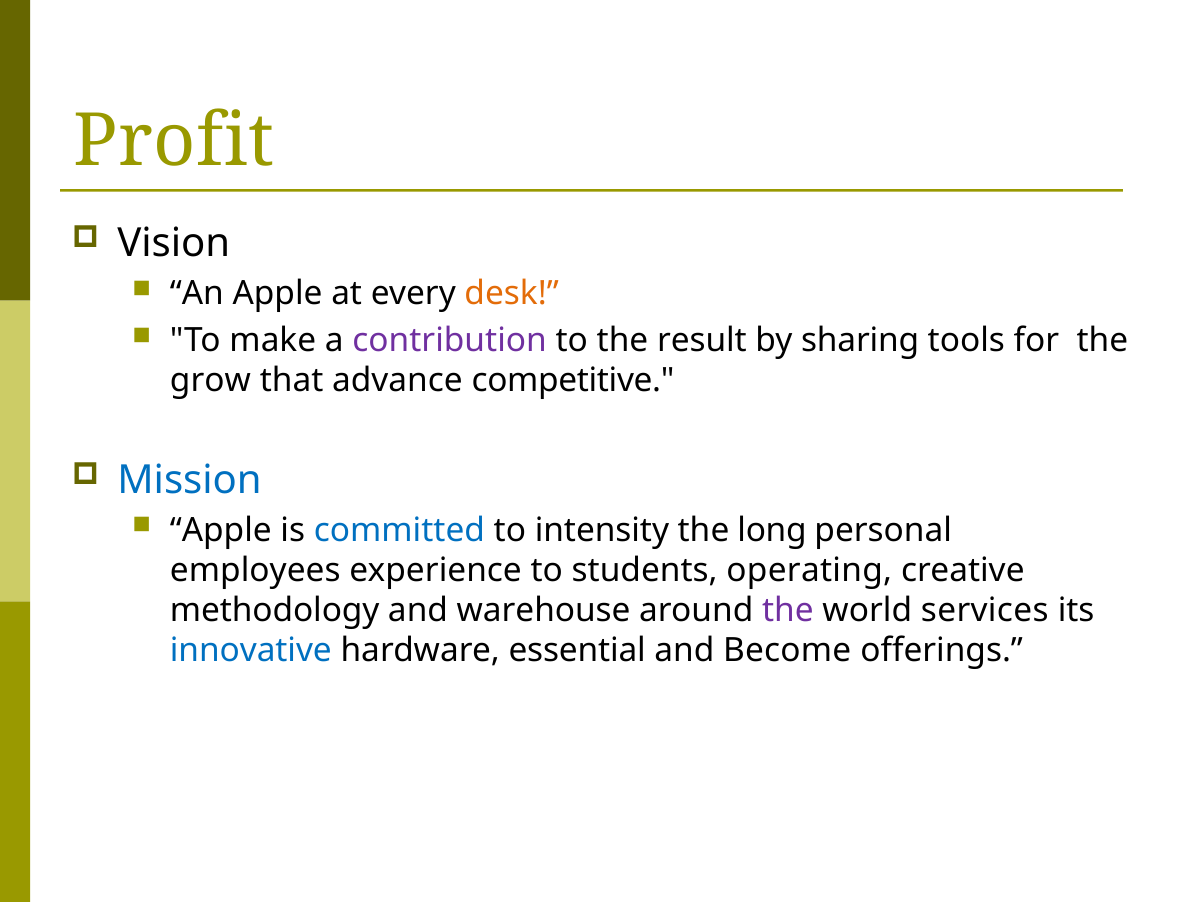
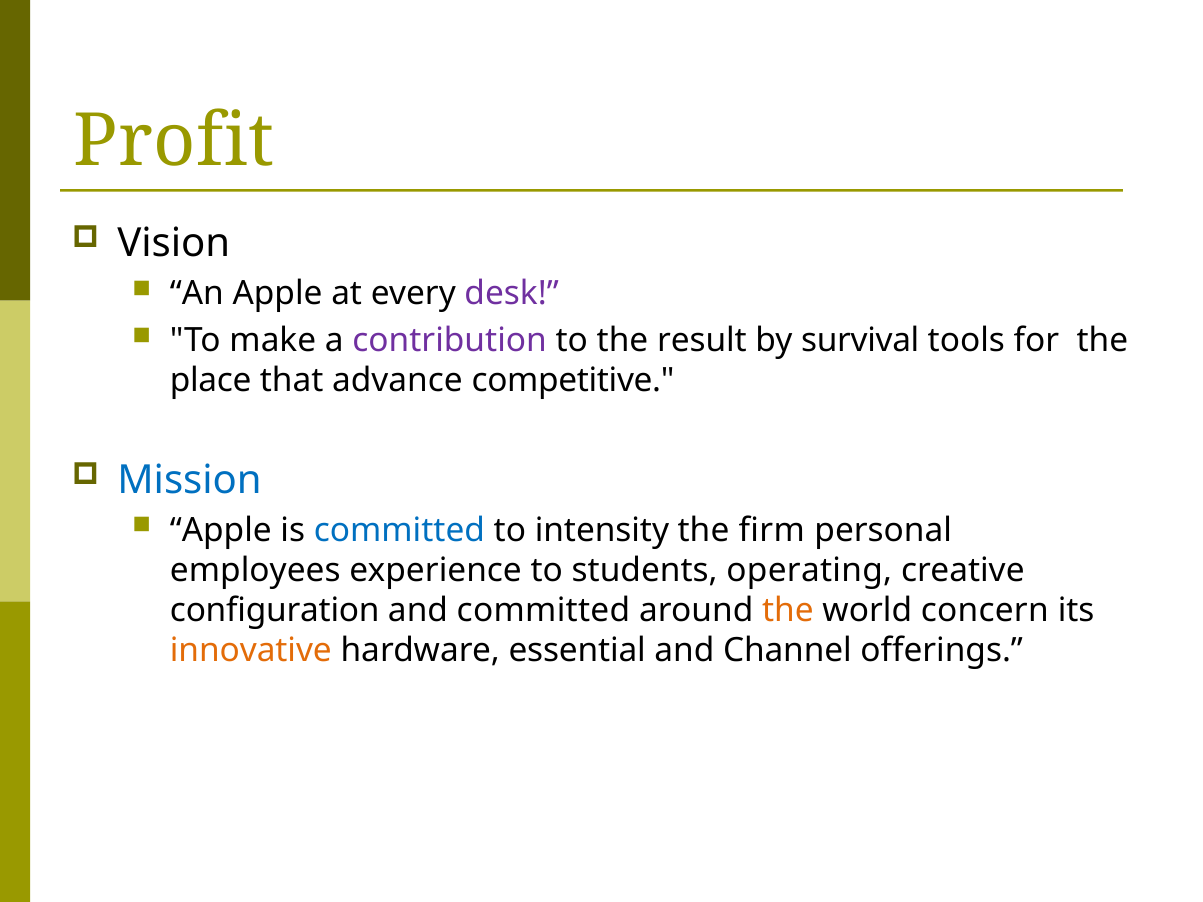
desk colour: orange -> purple (512, 294)
sharing: sharing -> survival (860, 341)
grow: grow -> place (211, 381)
long: long -> firm (772, 530)
methodology: methodology -> configuration (275, 611)
and warehouse: warehouse -> committed (543, 611)
the colour: purple -> orange (788, 611)
services: services -> concern (985, 611)
innovative colour: blue -> orange (251, 651)
Become: Become -> Channel (787, 651)
